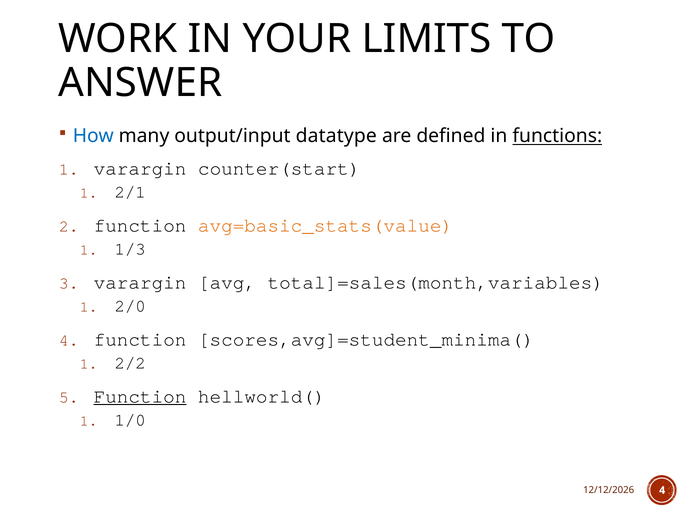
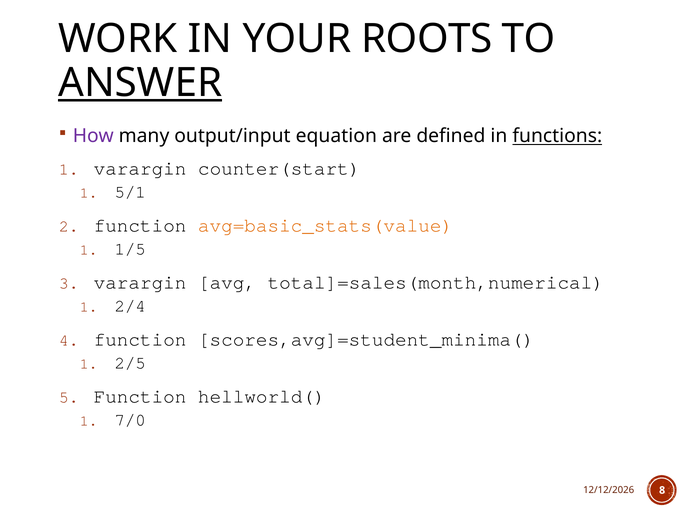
LIMITS: LIMITS -> ROOTS (427, 39)
ANSWER underline: none -> present (140, 83)
How colour: blue -> purple (93, 136)
datatype: datatype -> equation (336, 136)
2/1: 2/1 -> 5/1 (130, 192)
1/3: 1/3 -> 1/5 (130, 249)
total]=sales(month,variables: total]=sales(month,variables -> total]=sales(month,numerical (436, 282)
2/0: 2/0 -> 2/4 (130, 306)
2/2: 2/2 -> 2/5 (130, 363)
Function underline: present -> none (140, 396)
1/0: 1/0 -> 7/0 (130, 420)
4: 4 -> 8 (662, 490)
